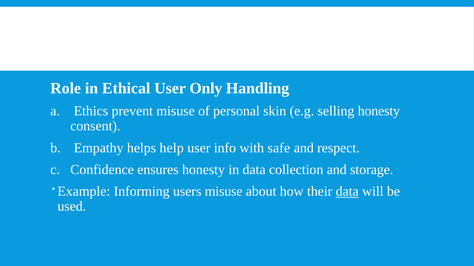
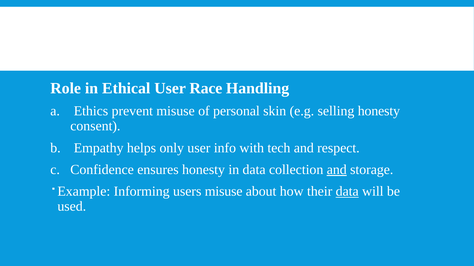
Only: Only -> Race (206, 88)
help: help -> only (172, 148)
safe: safe -> tech (279, 148)
and underline: none -> present (337, 170)
